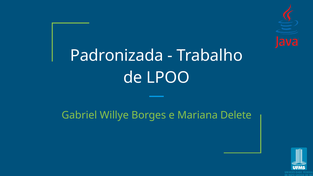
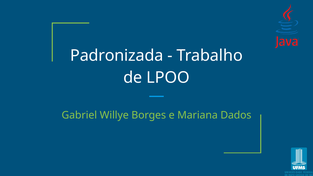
Delete: Delete -> Dados (236, 115)
